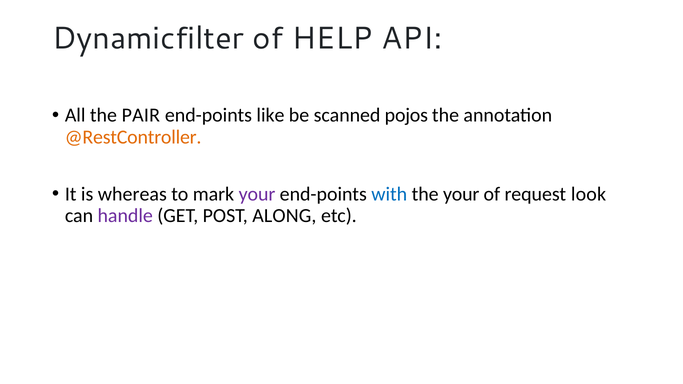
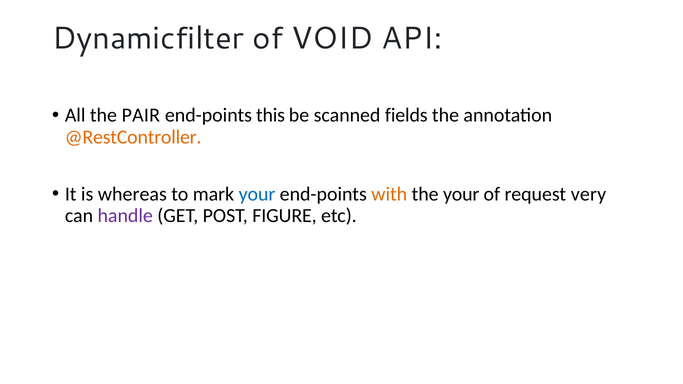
HELP: HELP -> VOID (332, 39)
like: like -> this (271, 115)
pojos: pojos -> fields (406, 115)
your colour: purple -> blue (257, 194)
with colour: blue -> orange (389, 194)
look: look -> very (588, 194)
ALONG: ALONG -> FIGURE (284, 216)
